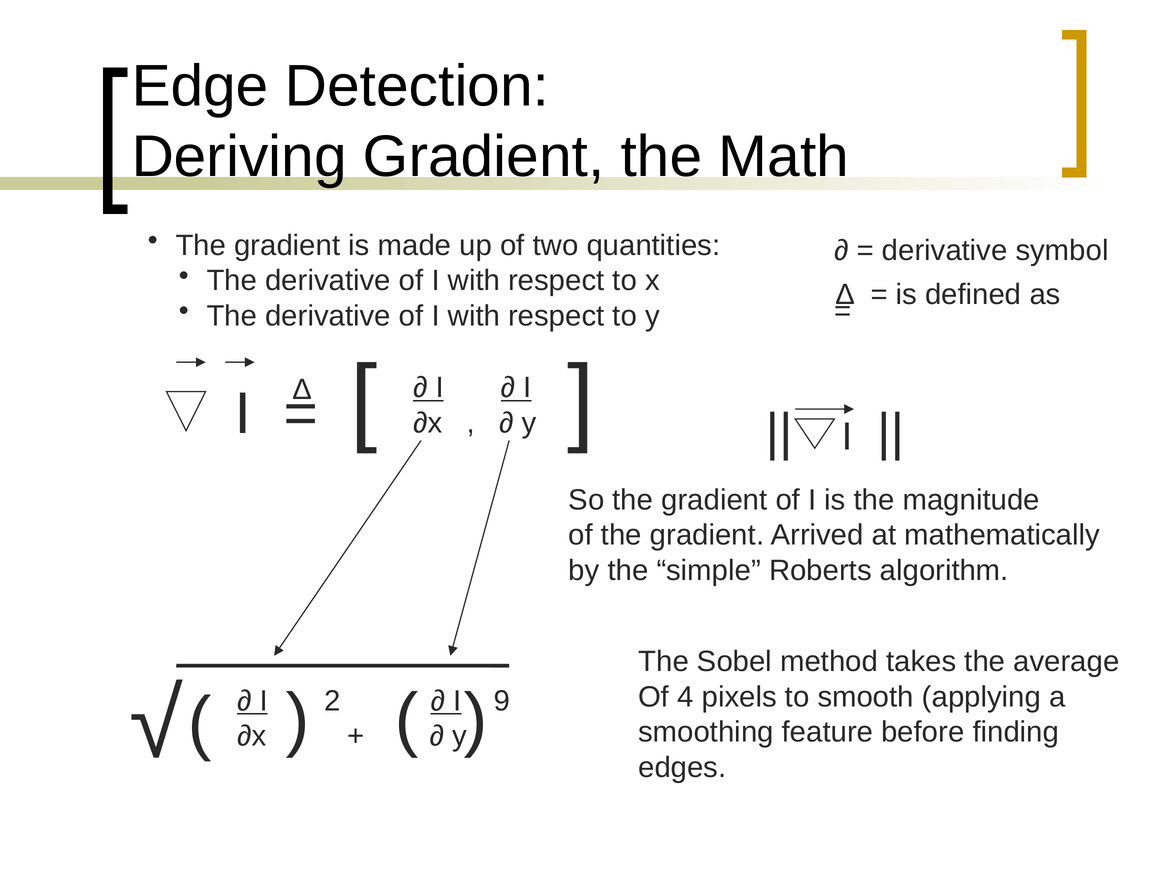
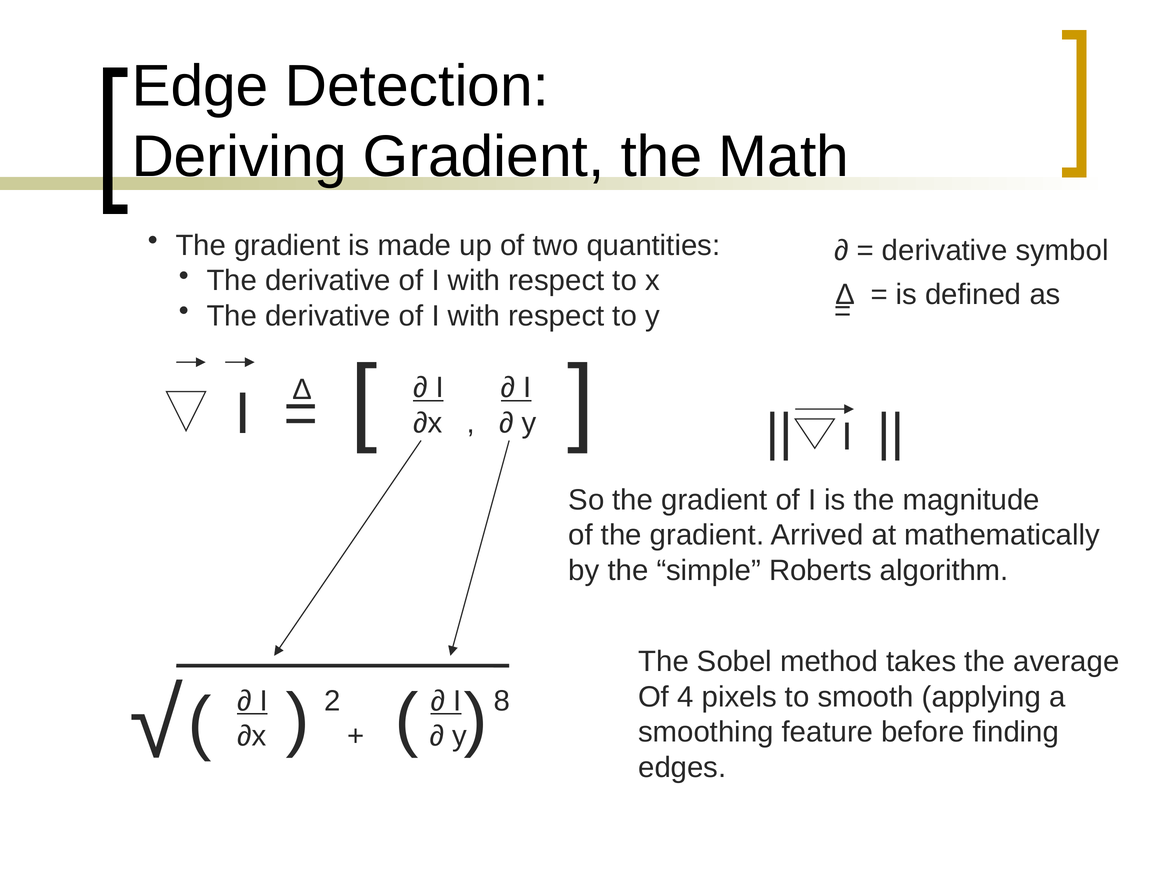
9: 9 -> 8 (502, 701)
